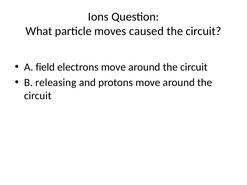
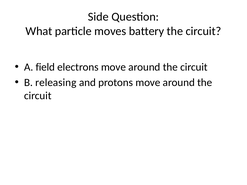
Ions: Ions -> Side (98, 17)
caused: caused -> battery (147, 31)
